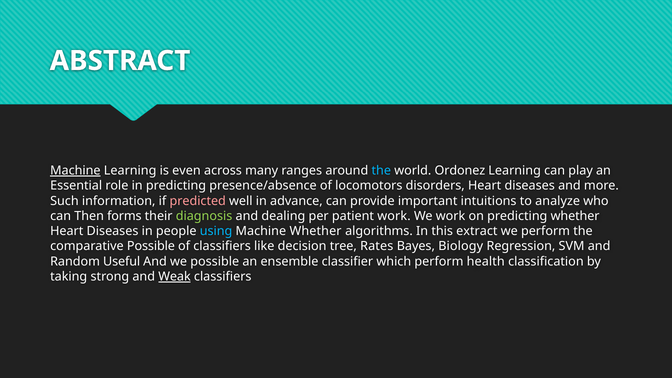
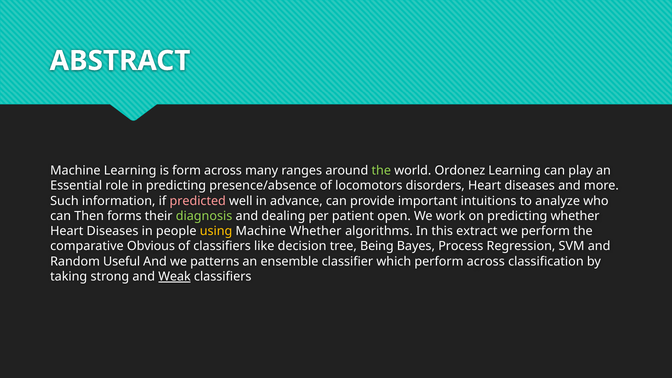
Machine underline: present -> none (75, 171)
even: even -> form (187, 171)
the colour: light blue -> light green (381, 171)
patient work: work -> open (394, 216)
using colour: light blue -> yellow (216, 231)
comparative Possible: Possible -> Obvious (151, 246)
Rates: Rates -> Being (377, 246)
Biology: Biology -> Process (461, 246)
we possible: possible -> patterns (215, 261)
perform health: health -> across (486, 261)
